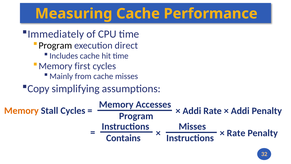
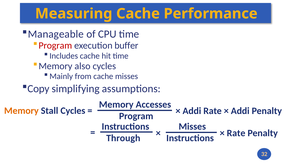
Immediately: Immediately -> Manageable (56, 34)
Program colour: black -> red (55, 45)
direct: direct -> buffer (126, 45)
first: first -> also (82, 66)
Contains: Contains -> Through (123, 138)
